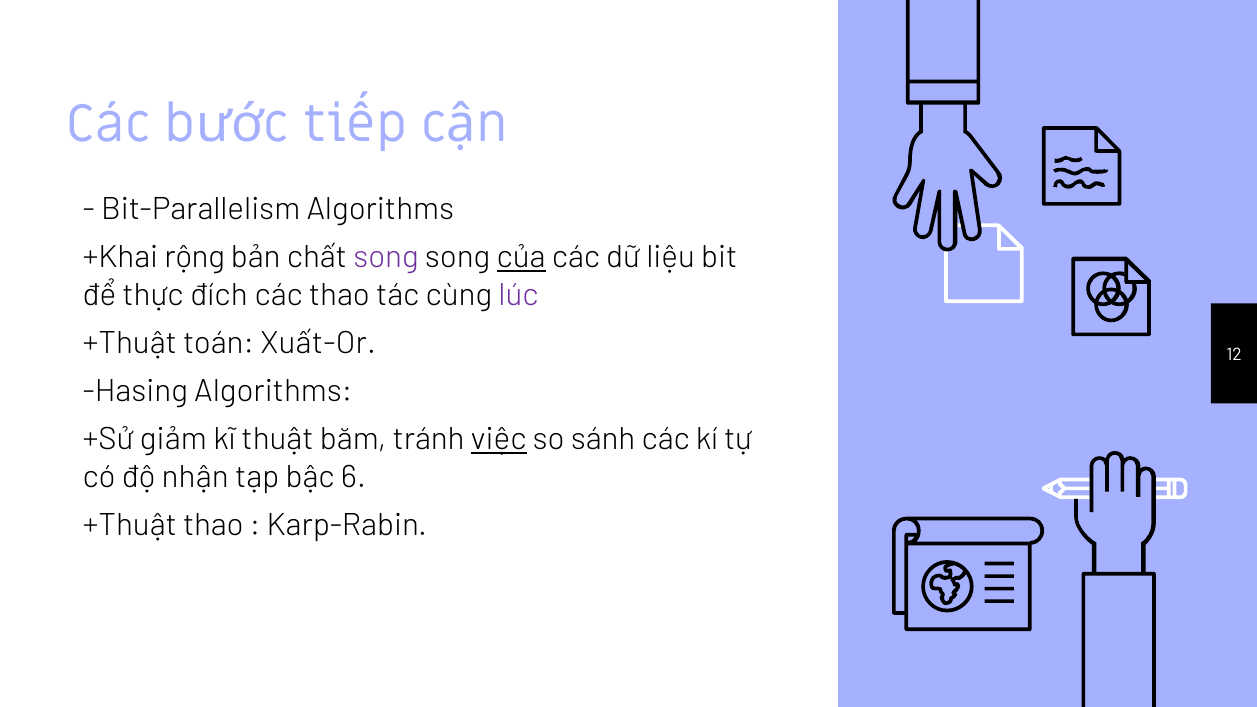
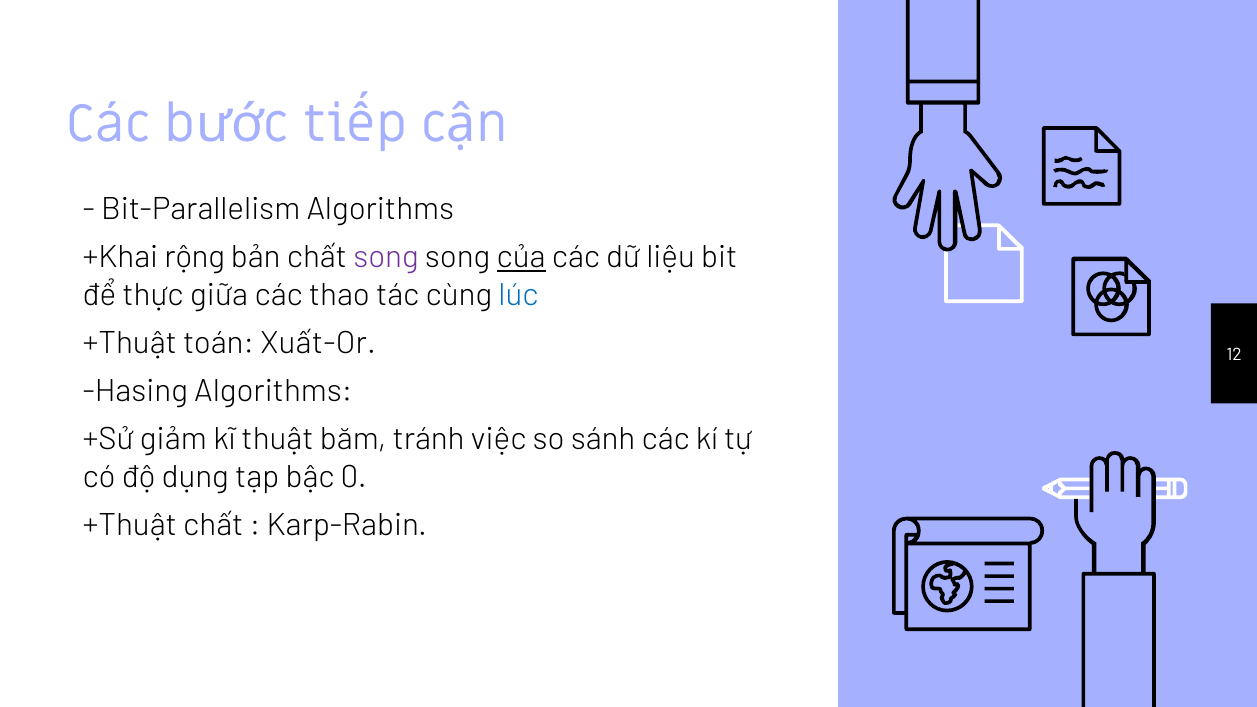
đích: đích -> giữa (219, 295)
lúc colour: purple -> blue (518, 295)
việc underline: present -> none (499, 440)
nhận: nhận -> dụng (195, 477)
6: 6 -> 0 (354, 477)
+Thuật thao: thao -> chất (213, 525)
